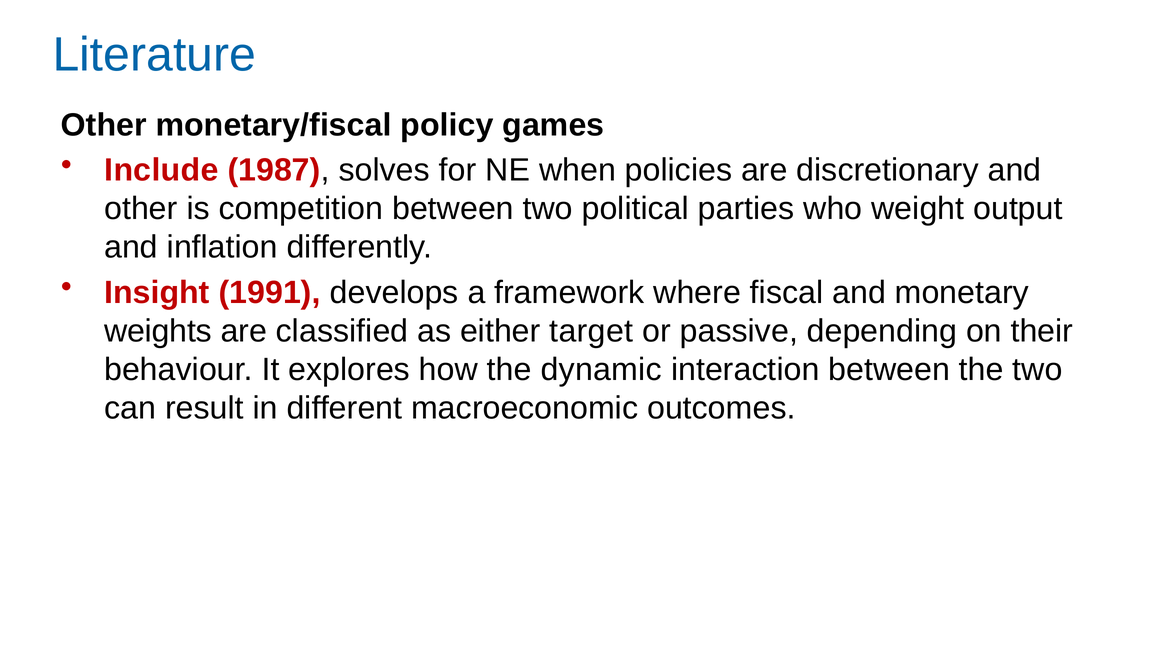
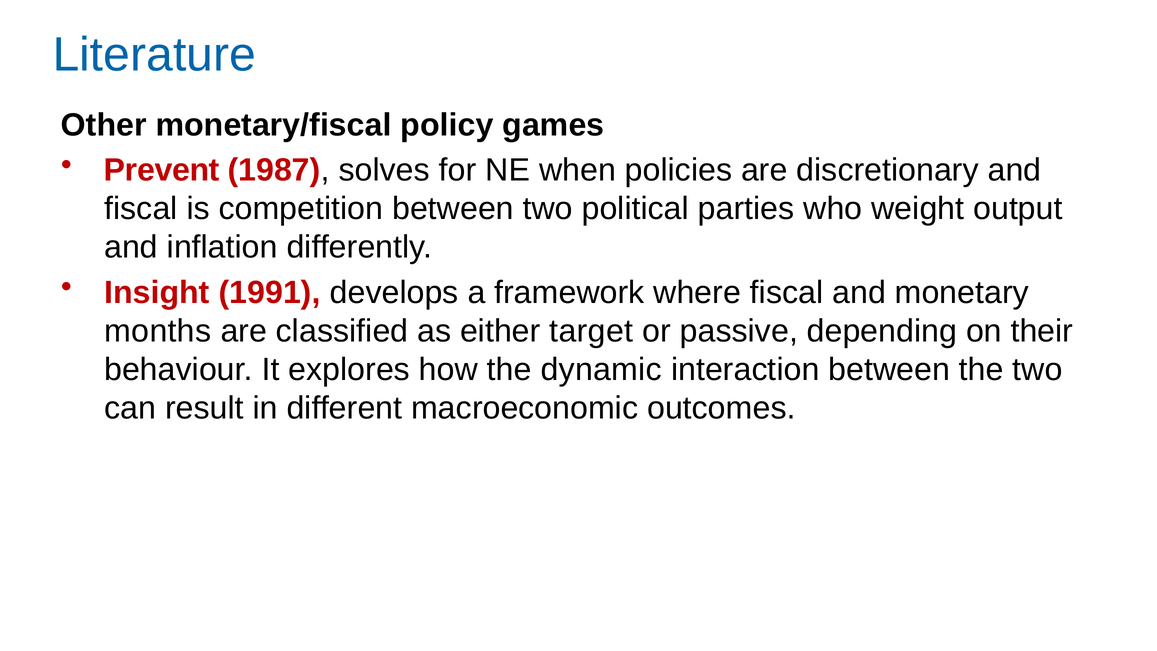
Include: Include -> Prevent (162, 170)
other: other -> fiscal (141, 209)
weights: weights -> months (158, 331)
